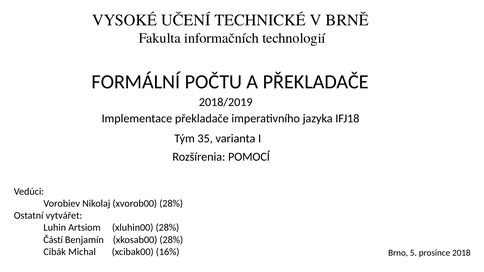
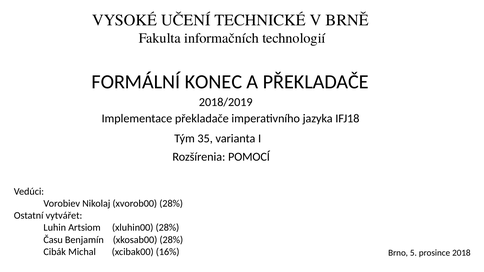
POČTU: POČTU -> KONEC (214, 82)
Částí: Částí -> Času (53, 240)
